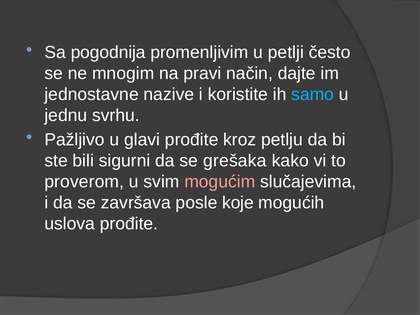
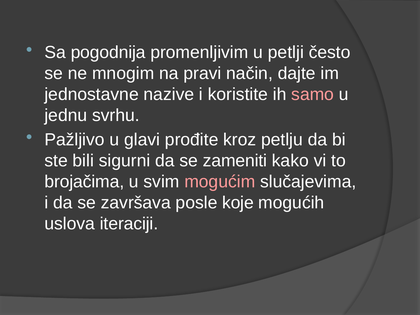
samo colour: light blue -> pink (313, 94)
grešaka: grešaka -> zameniti (235, 161)
proverom: proverom -> brojačima (84, 182)
uslova prođite: prođite -> iteraciji (129, 224)
